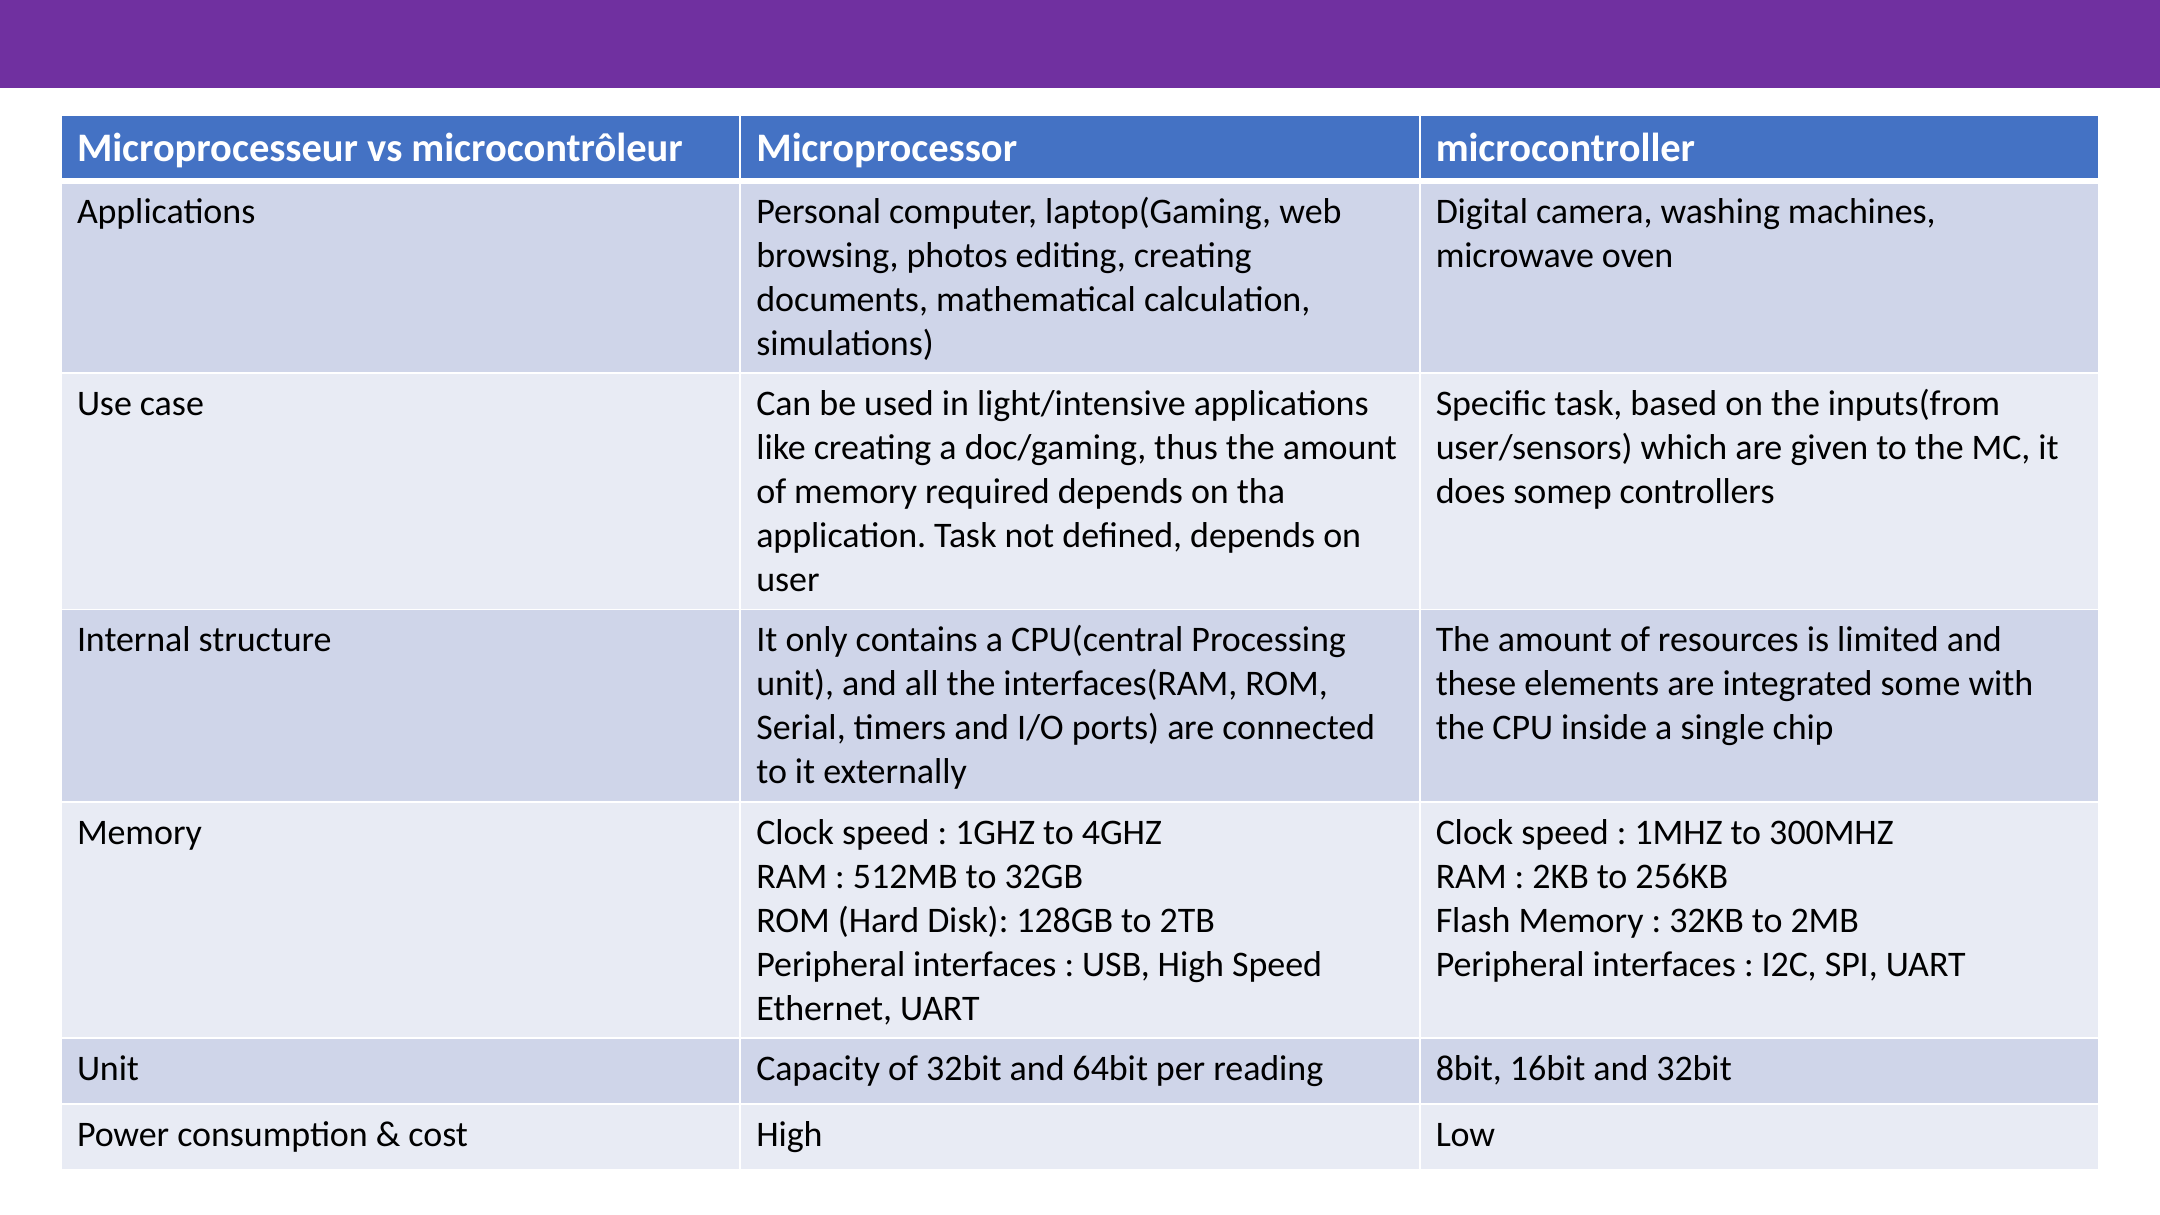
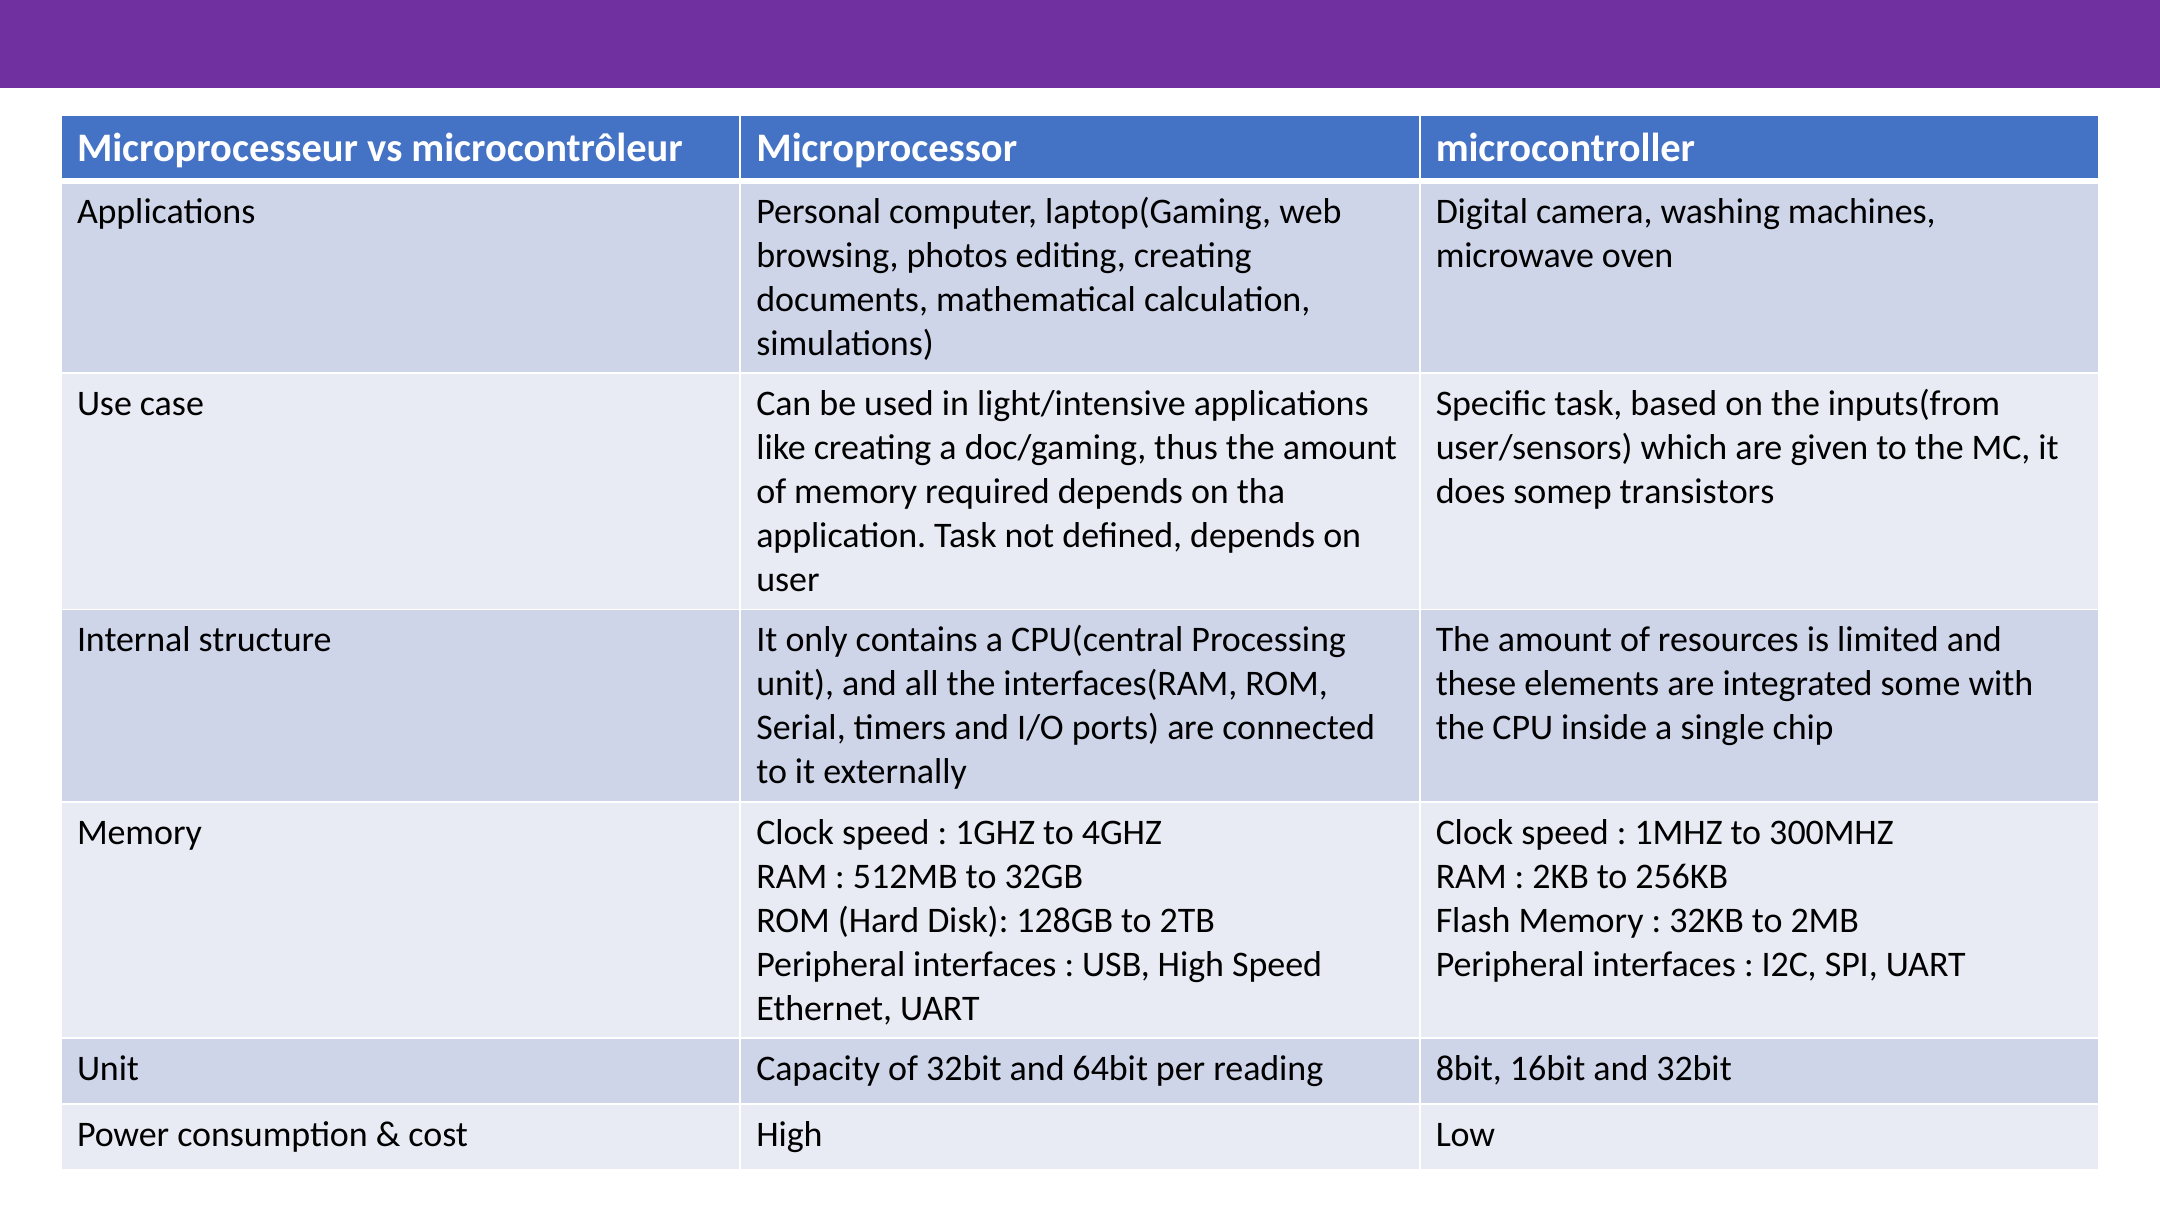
controllers: controllers -> transistors (1697, 492)
